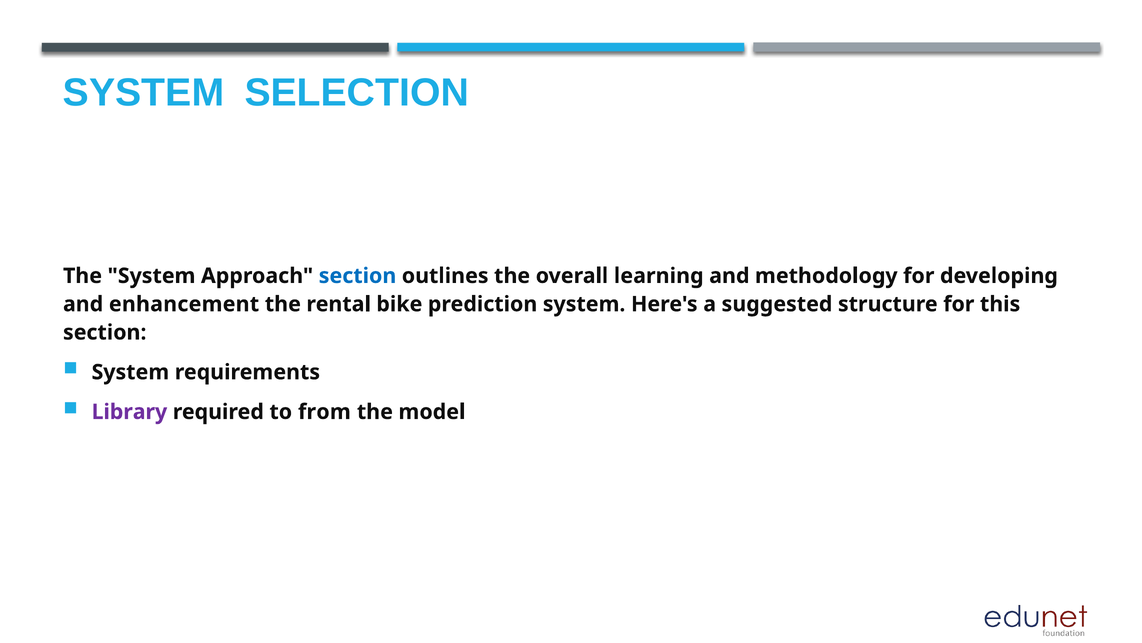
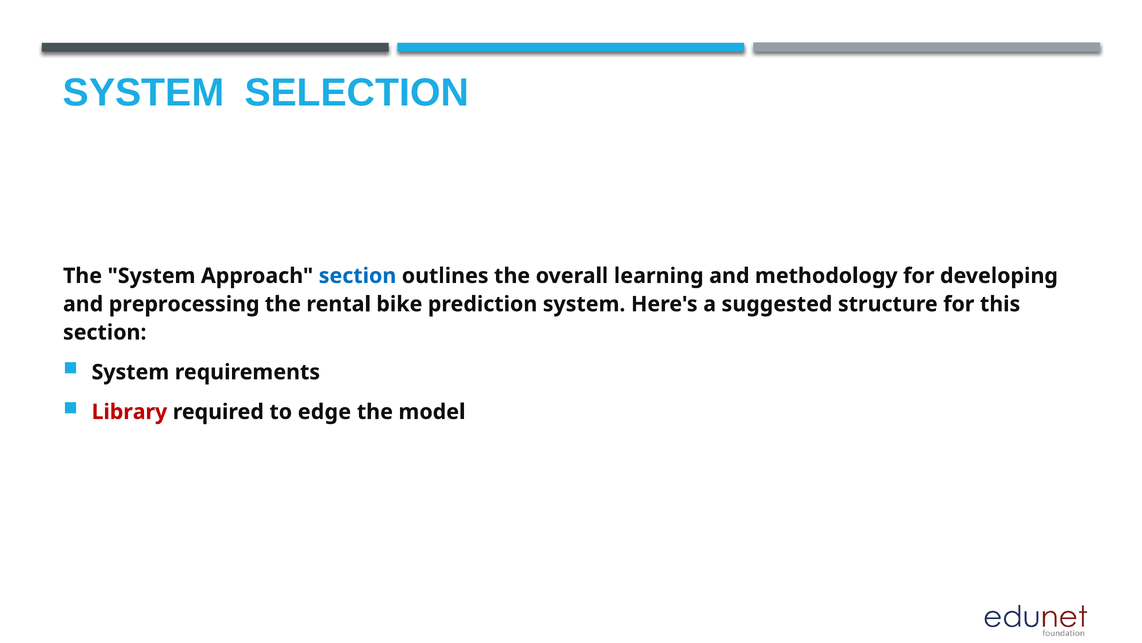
enhancement: enhancement -> preprocessing (184, 304)
Library colour: purple -> red (129, 412)
from: from -> edge (324, 412)
